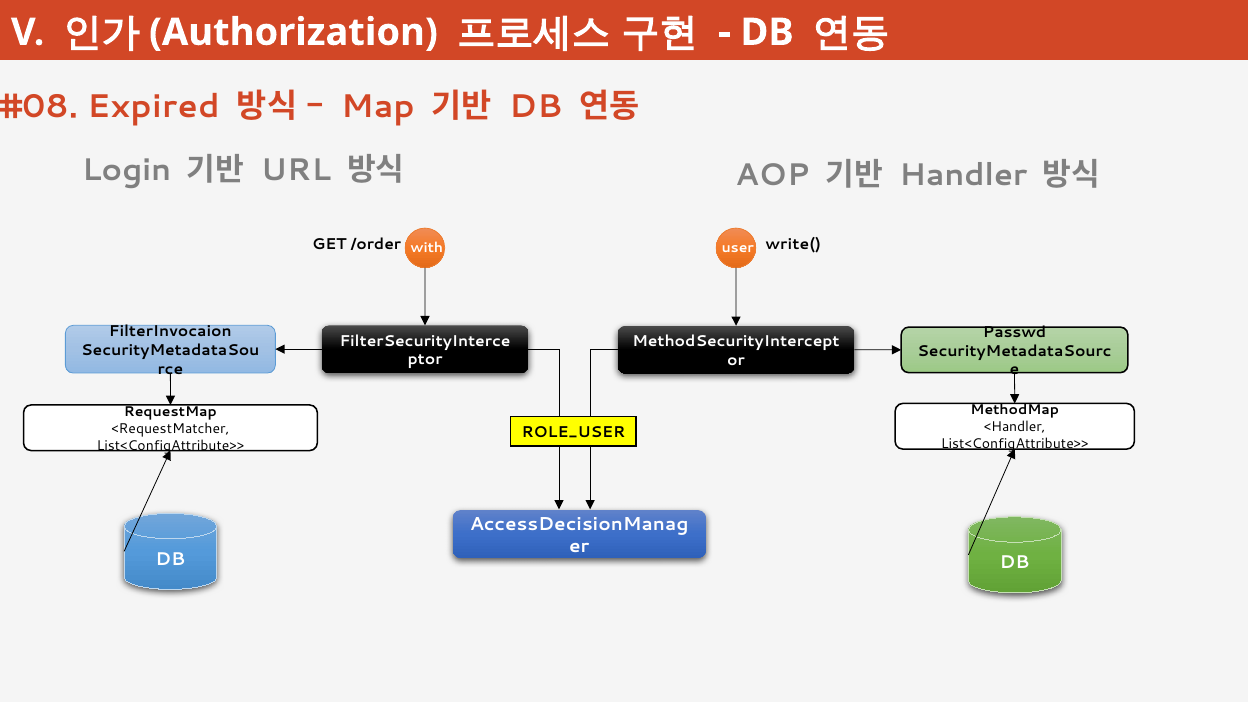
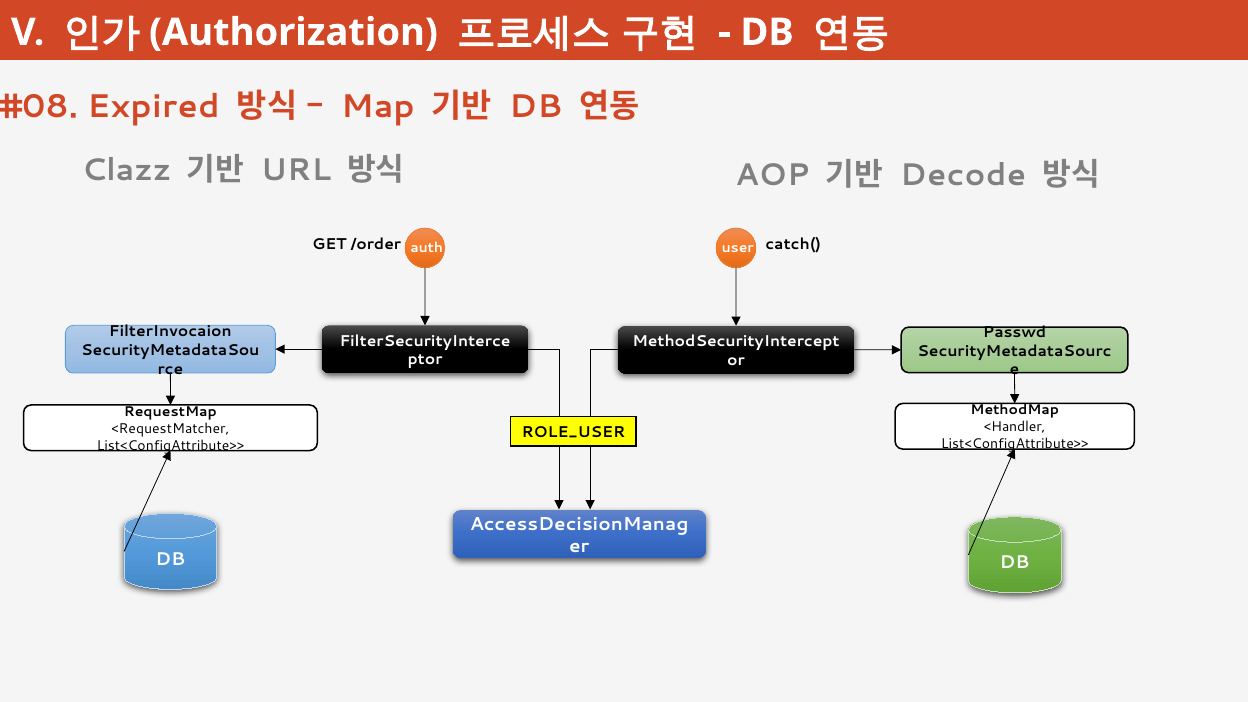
Login: Login -> Clazz (127, 170)
Handler: Handler -> Decode (963, 175)
write(: write( -> catch( (793, 244)
with: with -> auth (427, 248)
